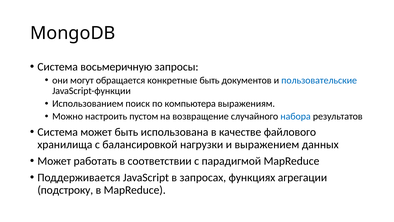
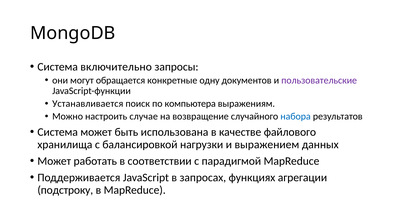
восьмеричную: восьмеричную -> включительно (116, 67)
конкретные быть: быть -> одну (210, 80)
пользовательские colour: blue -> purple (319, 80)
Использованием: Использованием -> Устанавливается (88, 104)
пустом: пустом -> случае (144, 116)
